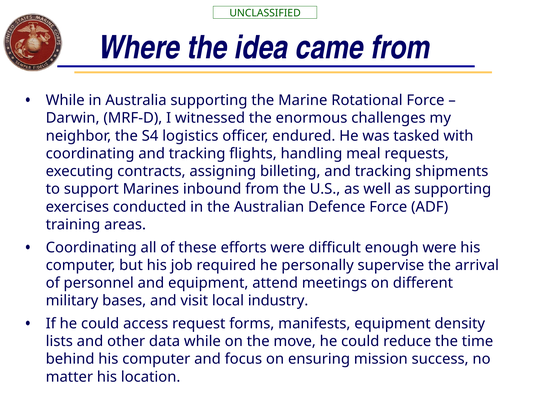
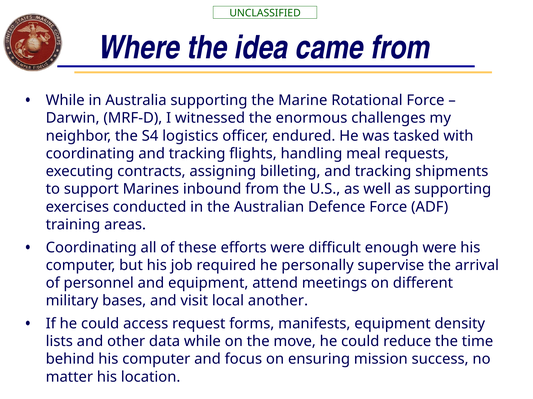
industry: industry -> another (278, 301)
